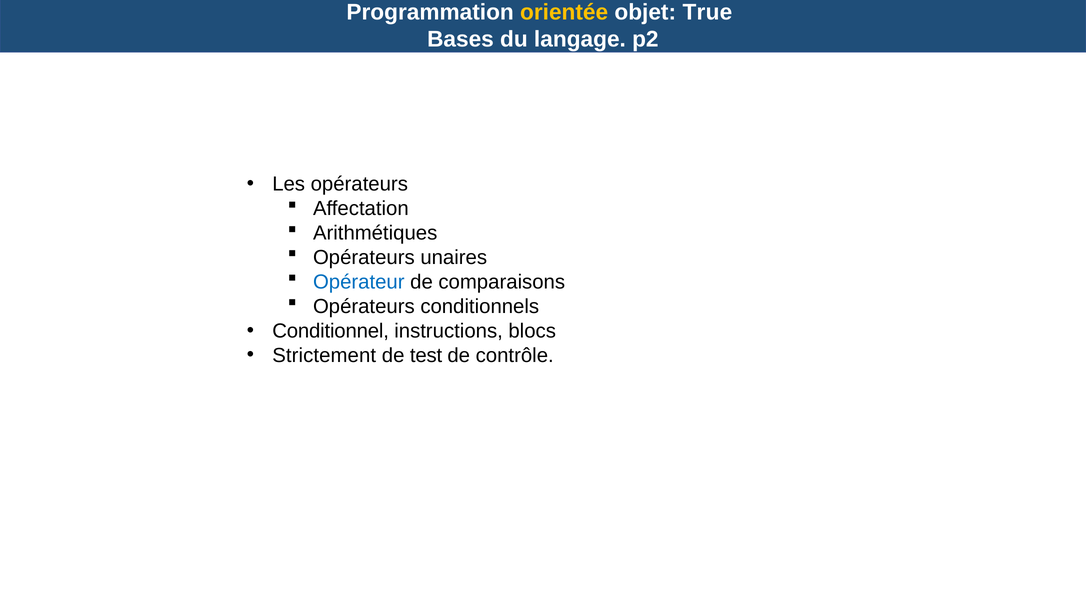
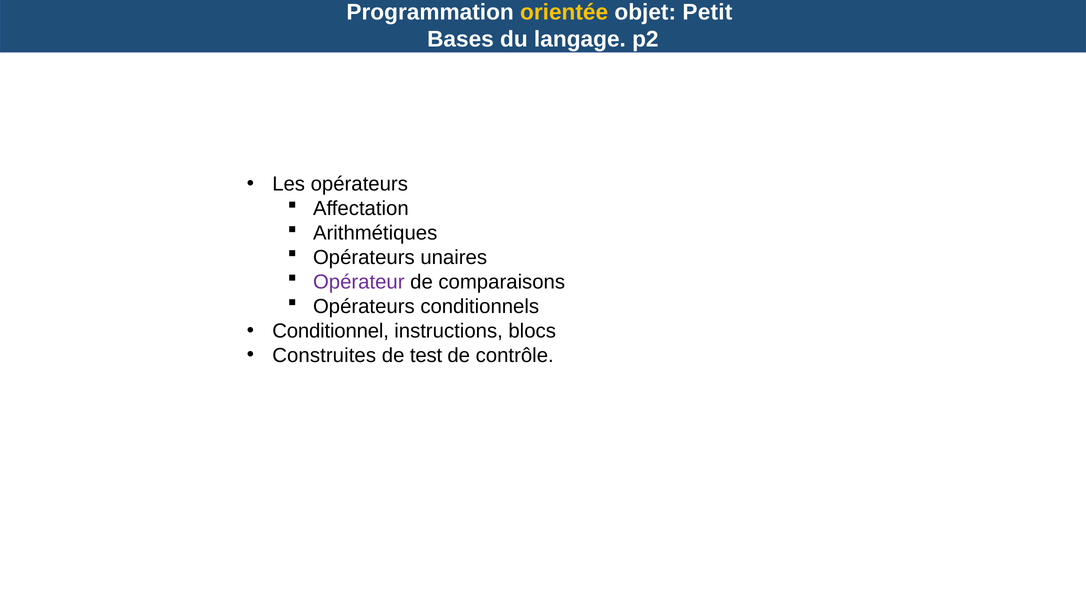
True: True -> Petit (707, 12)
Opérateur colour: blue -> purple (359, 282)
Strictement: Strictement -> Construites (324, 355)
